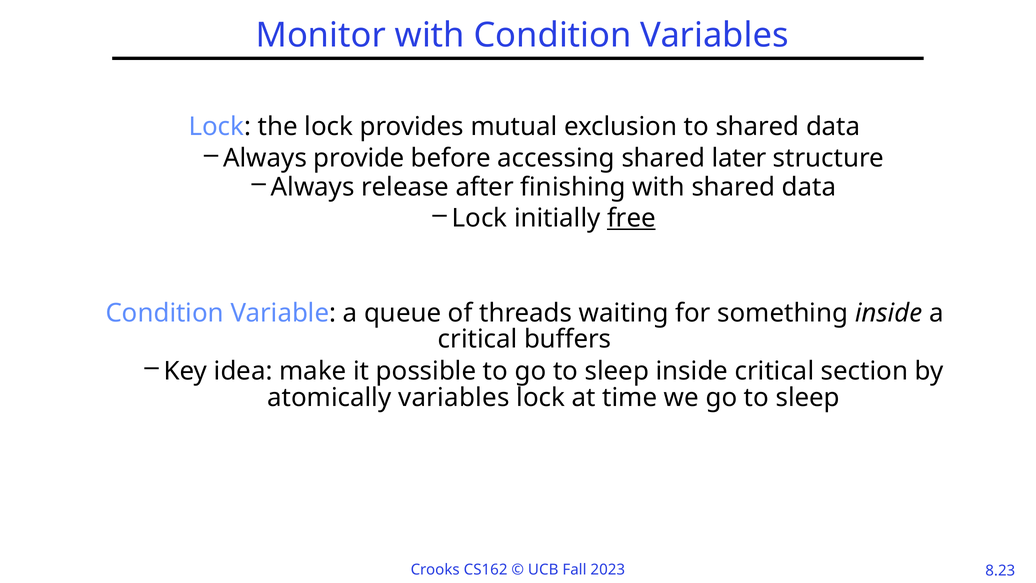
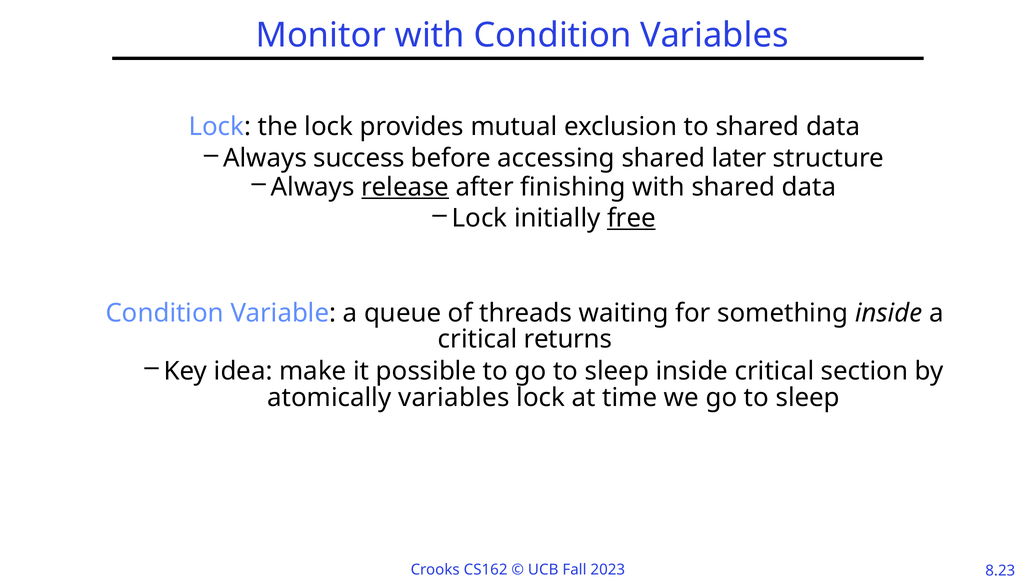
provide: provide -> success (359, 158)
release underline: none -> present (405, 187)
buffers: buffers -> returns (568, 339)
